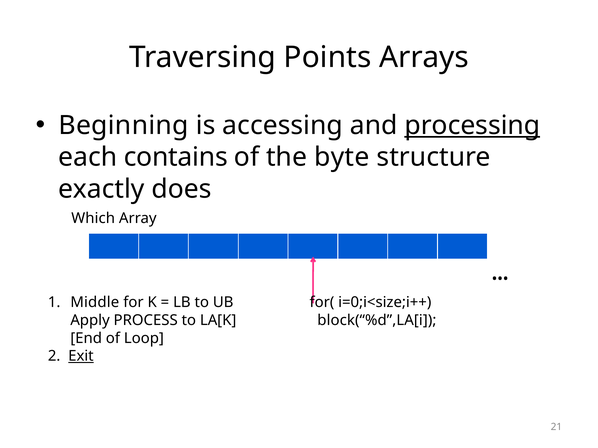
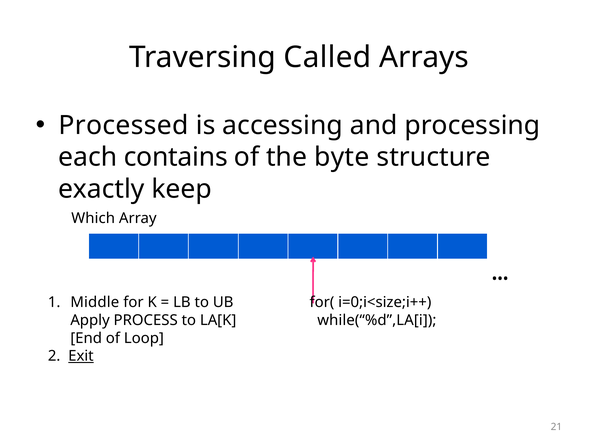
Points: Points -> Called (327, 57)
Beginning: Beginning -> Processed (124, 125)
processing underline: present -> none (472, 125)
does: does -> keep (182, 189)
block(“%d”,LA[i: block(“%d”,LA[i -> while(“%d”,LA[i (377, 321)
